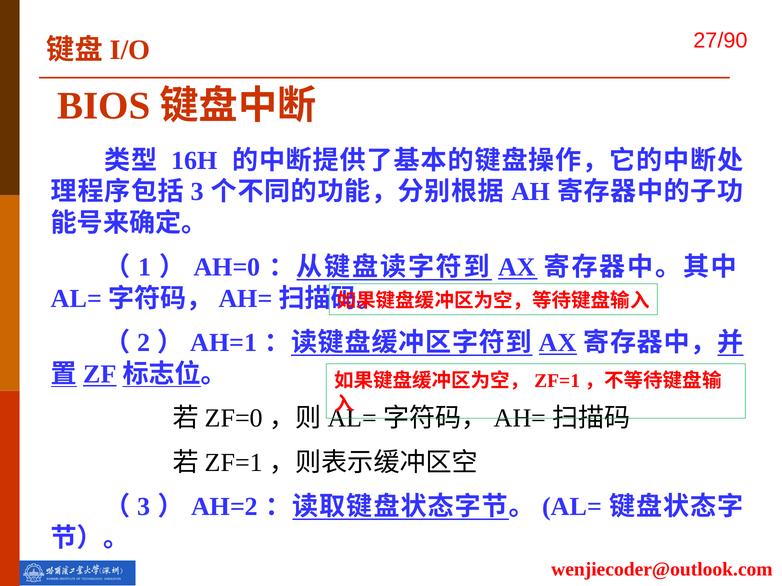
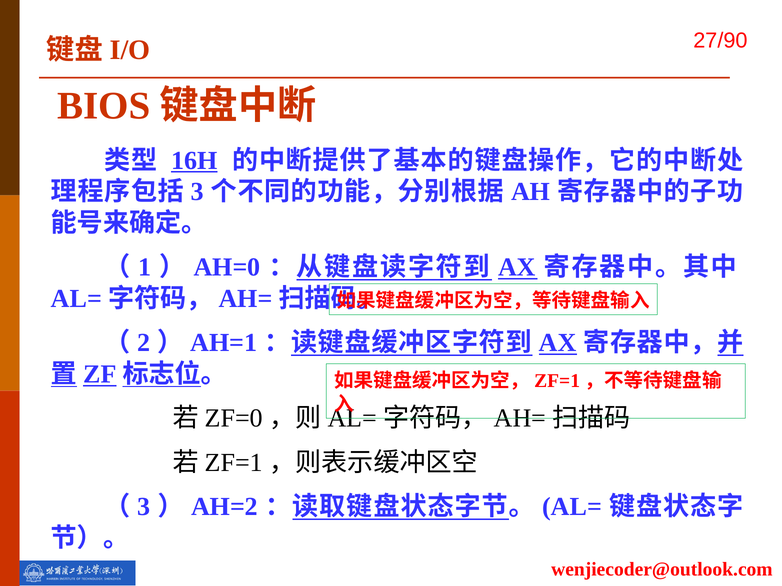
16H underline: none -> present (194, 161)
